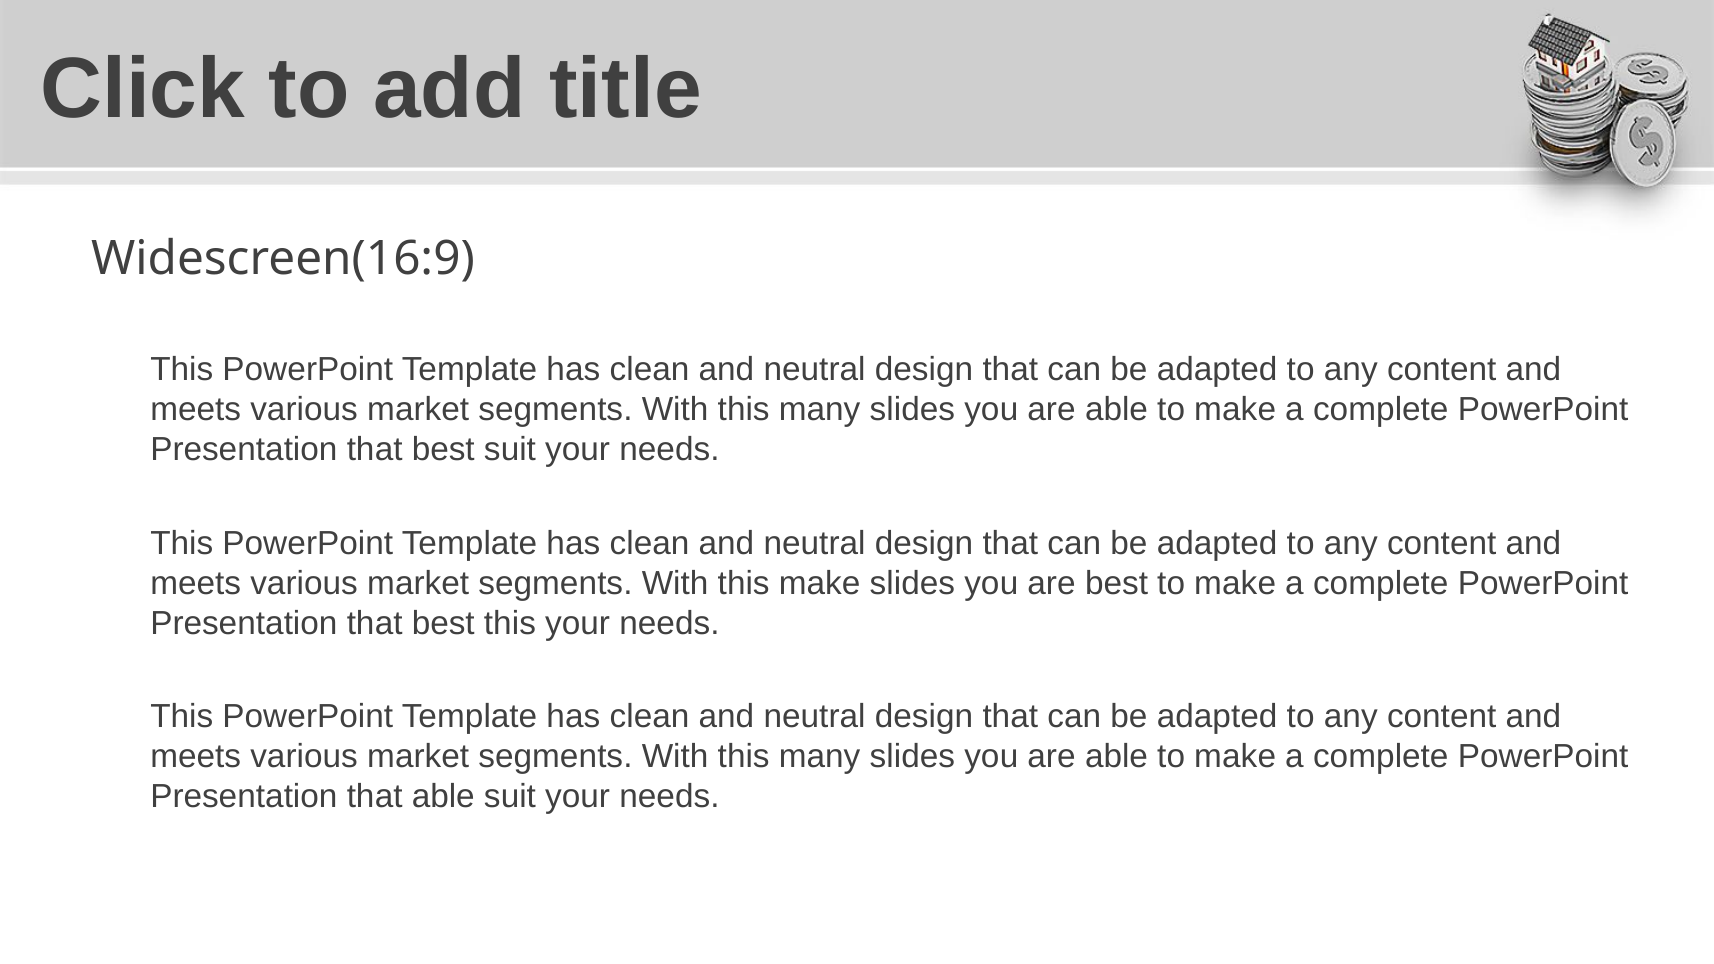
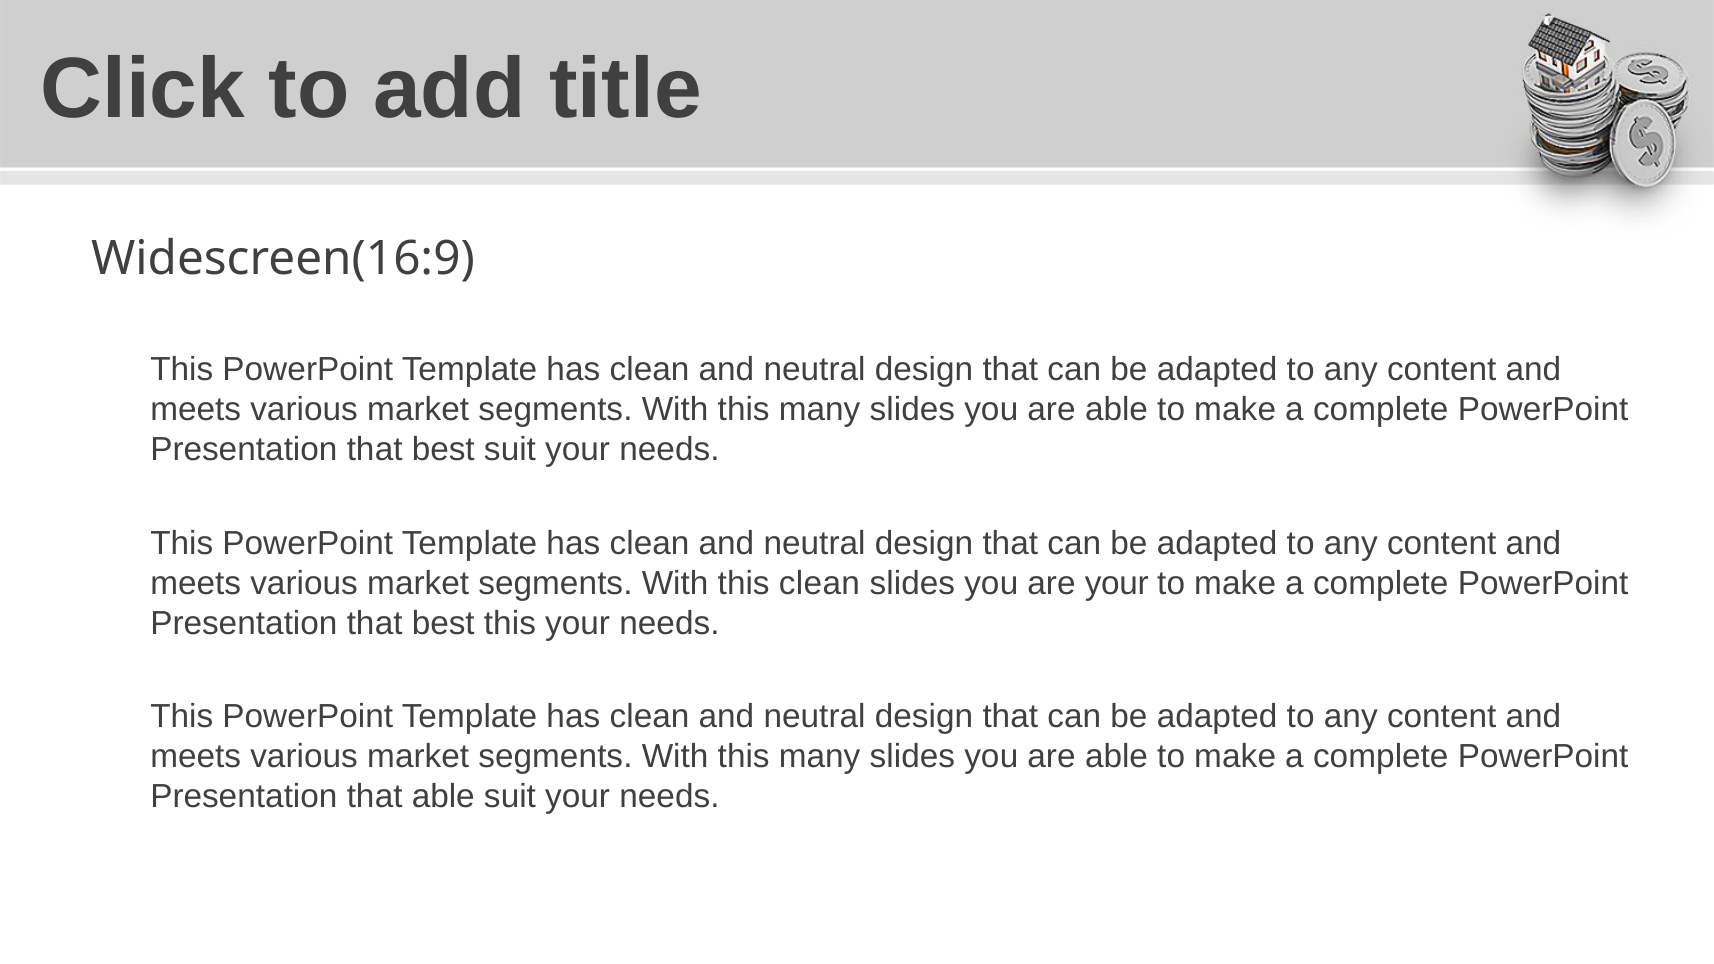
this make: make -> clean (819, 583)
are best: best -> your (1117, 583)
